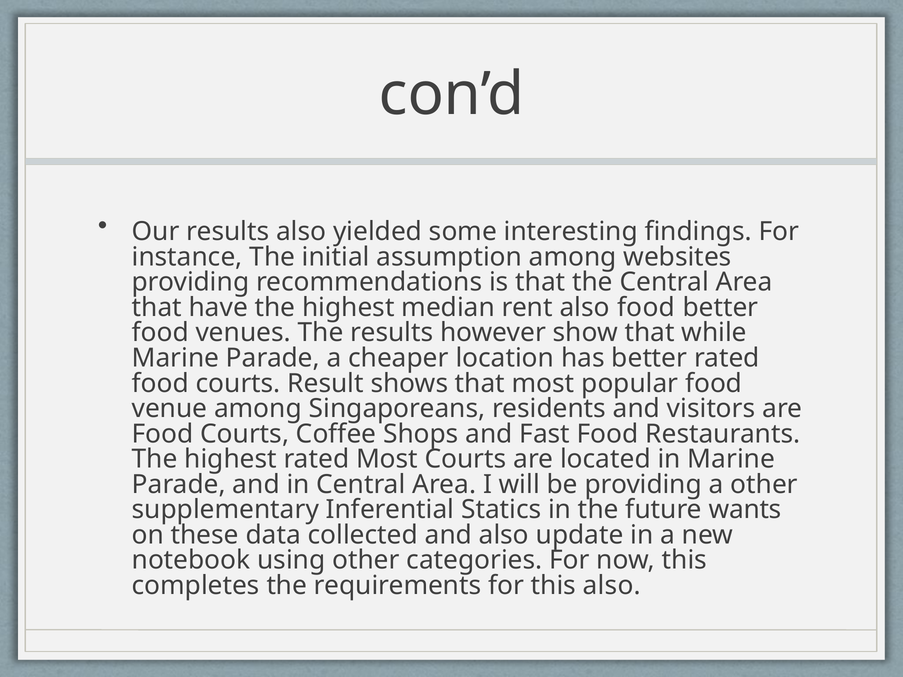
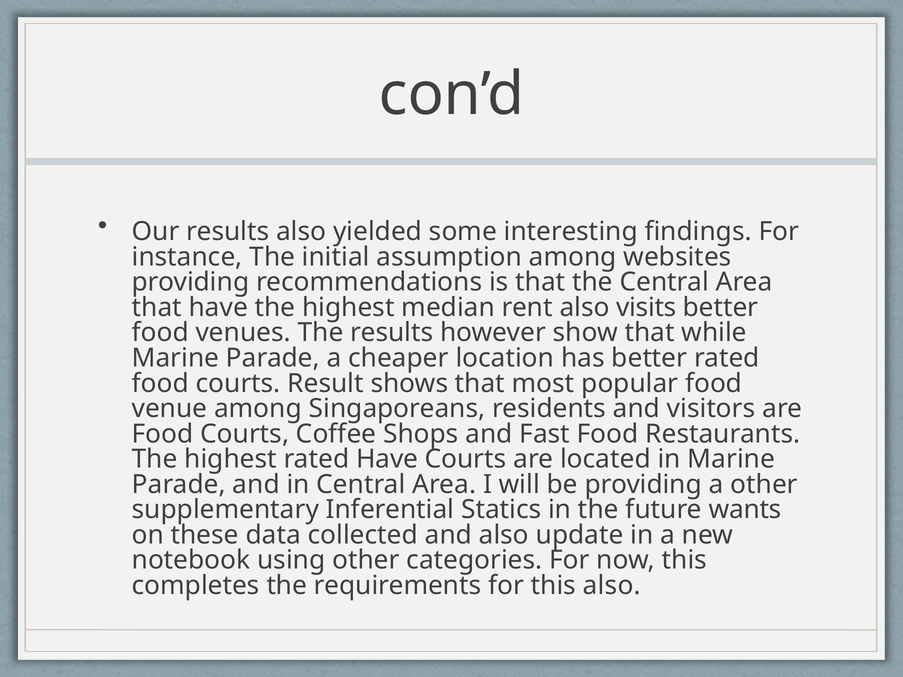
also food: food -> visits (646, 308)
rated Most: Most -> Have (387, 459)
